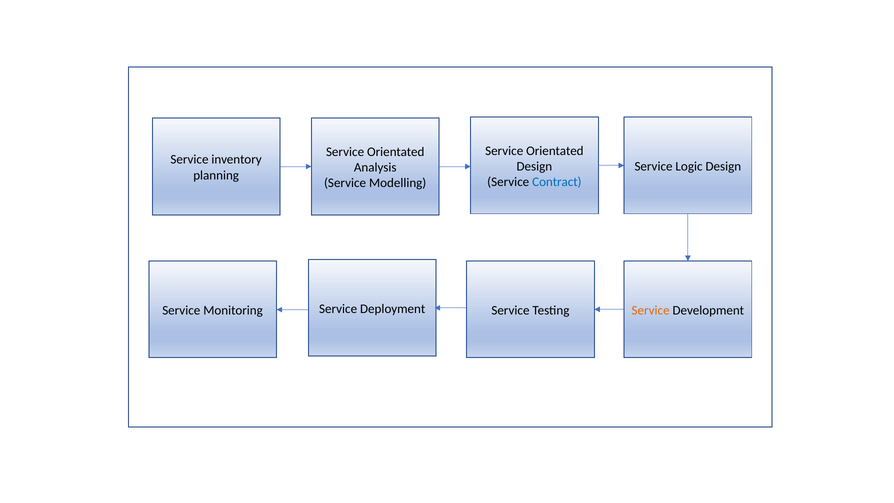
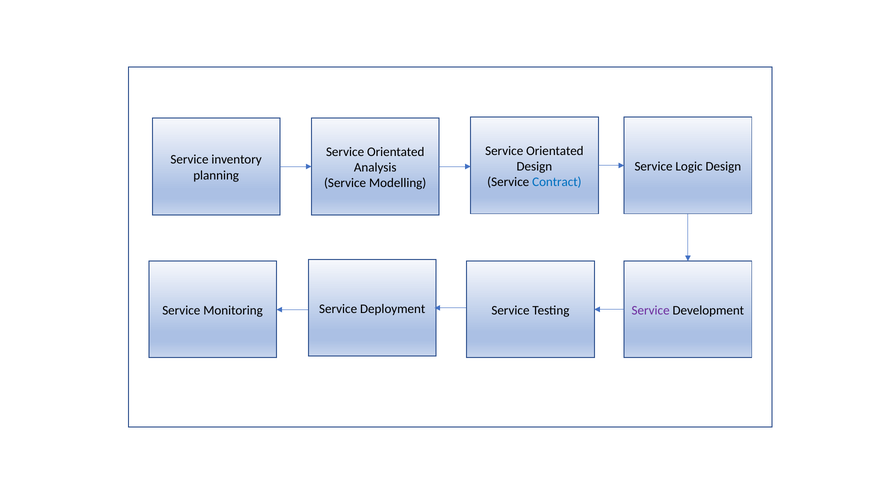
Service colour: orange -> purple (651, 310)
